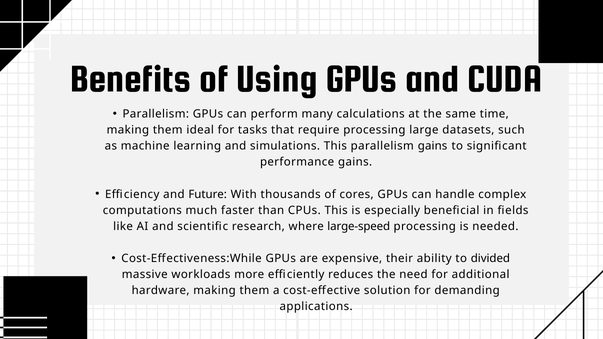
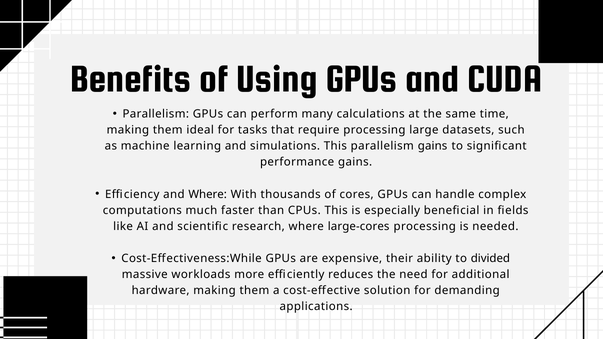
and Future: Future -> Where (208, 194)
large-speed: large-speed -> large-cores (359, 227)
